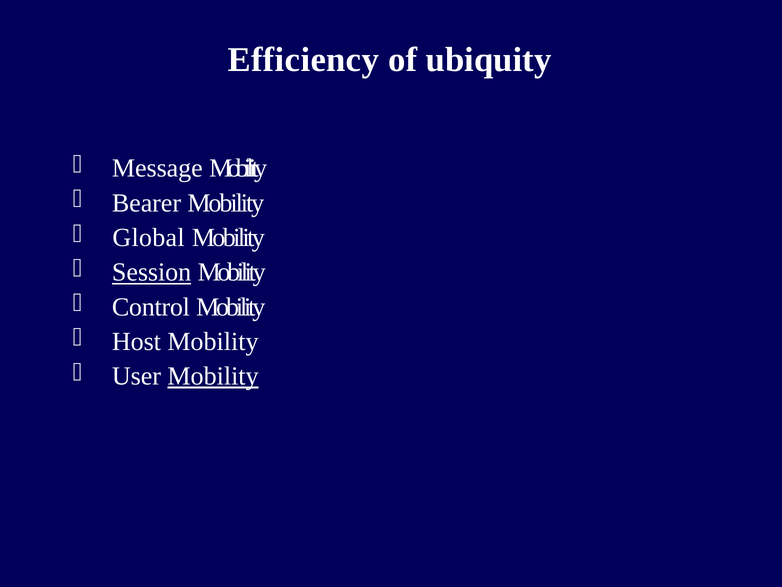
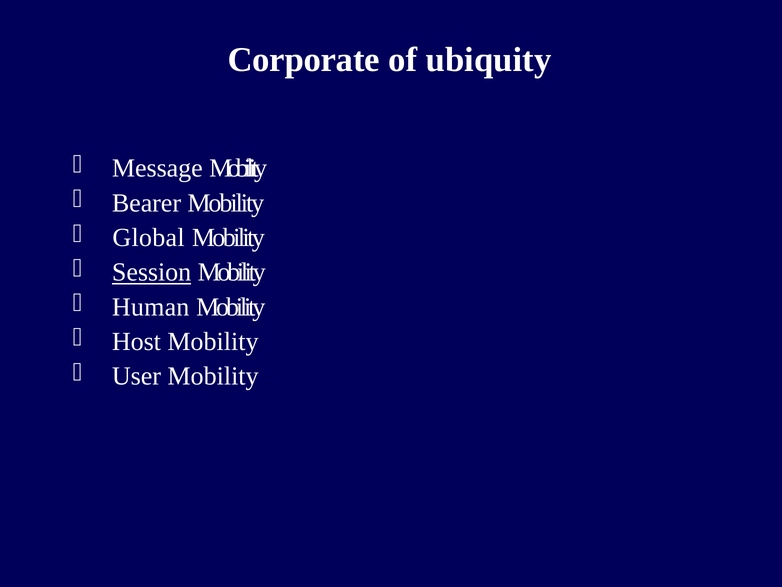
Efficiency: Efficiency -> Corporate (304, 60)
Control: Control -> Human (151, 307)
Mobility underline: present -> none (213, 376)
